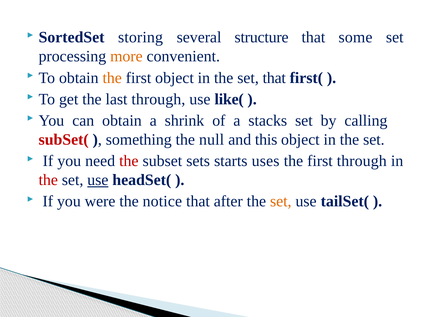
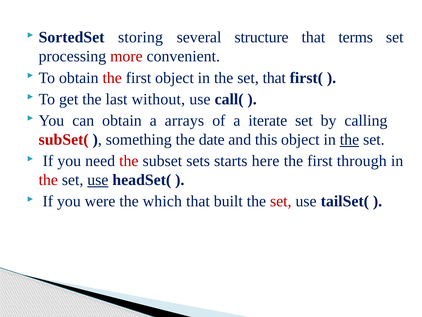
some: some -> terms (356, 37)
more colour: orange -> red (126, 56)
the colour: orange -> red (112, 78)
last through: through -> without (158, 99)
like(: like( -> call( (229, 99)
shrink: shrink -> arrays (184, 120)
stacks: stacks -> iterate (268, 120)
null: null -> date (212, 139)
the underline: none -> present (349, 139)
uses: uses -> here (266, 161)
notice: notice -> which (162, 201)
after: after -> built (228, 201)
set colour: orange -> red (281, 201)
